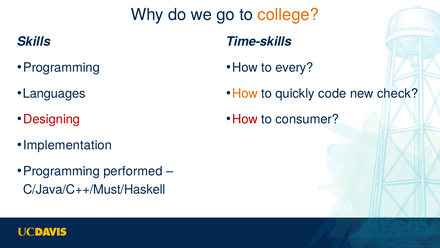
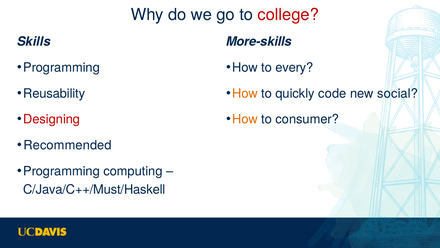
college colour: orange -> red (288, 15)
Time-skills: Time-skills -> More-skills (259, 42)
Languages: Languages -> Reusability (54, 93)
check: check -> social (398, 93)
How colour: red -> orange (245, 119)
Implementation: Implementation -> Recommended (68, 145)
performed: performed -> computing (133, 171)
